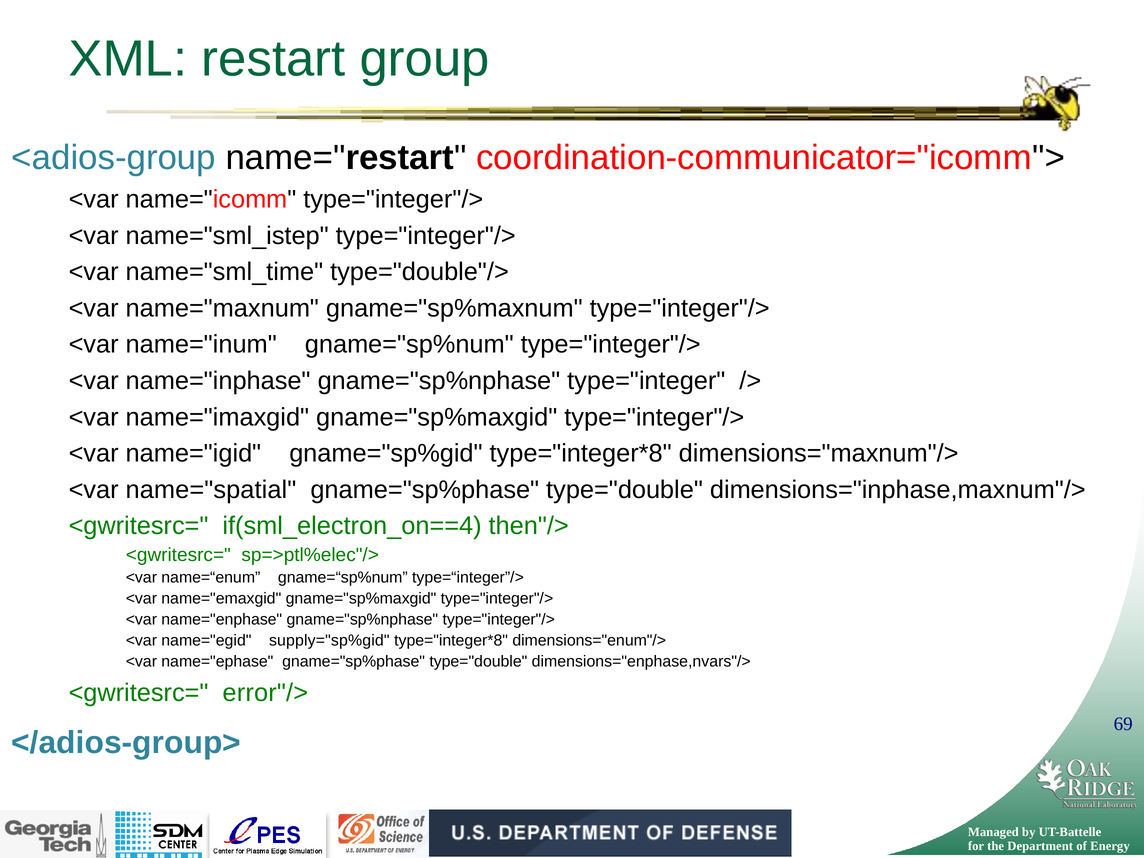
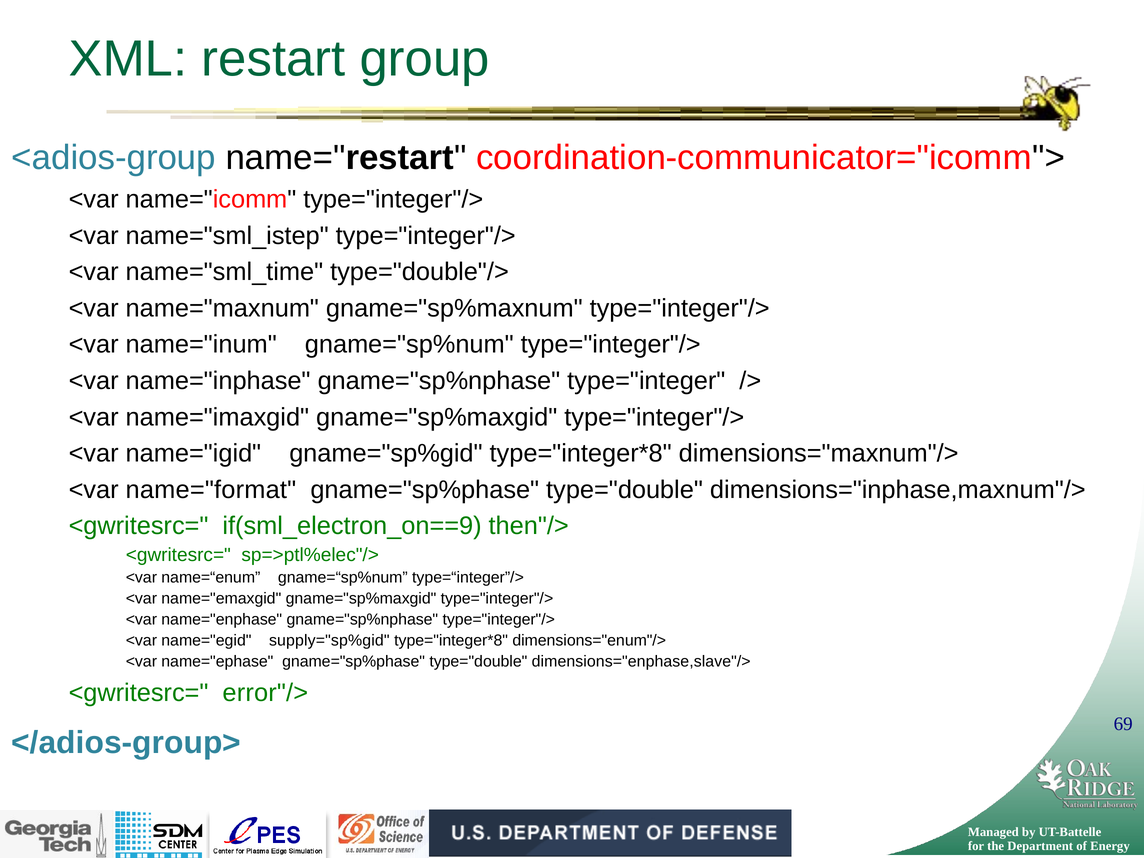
name="spatial: name="spatial -> name="format (211, 490)
if(sml_electron_on==4: if(sml_electron_on==4 -> if(sml_electron_on==9 (352, 526)
dimensions="enphase,nvars"/>: dimensions="enphase,nvars"/> -> dimensions="enphase,slave"/> (641, 662)
